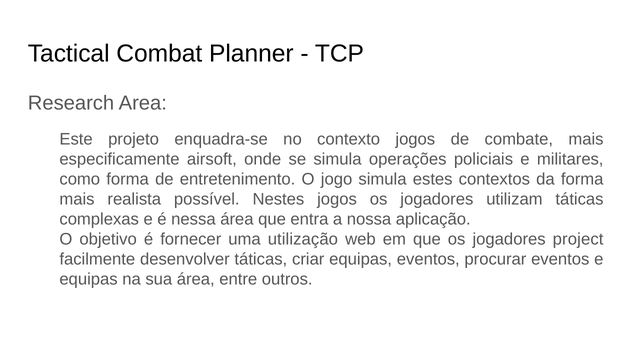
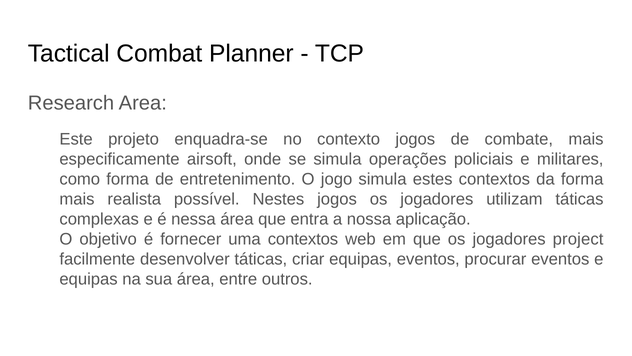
uma utilização: utilização -> contextos (303, 239)
